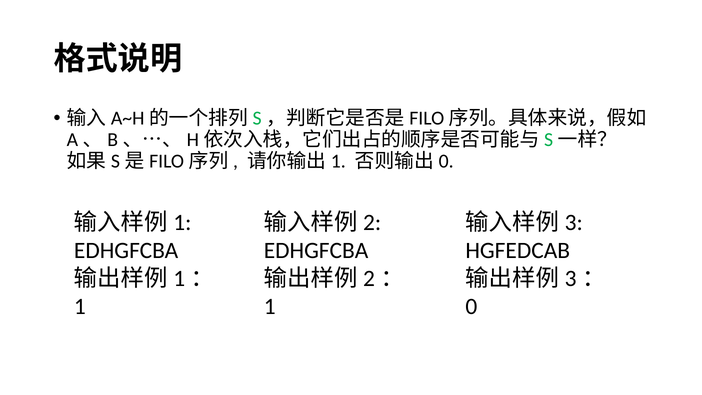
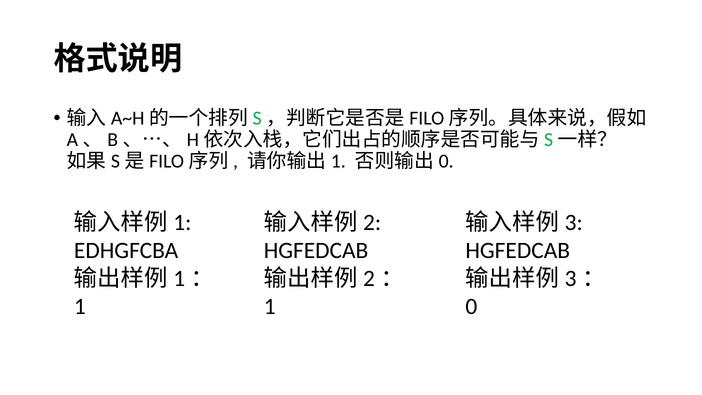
EDHGFCBA: EDHGFCBA -> HGFEDCAB (316, 250)
